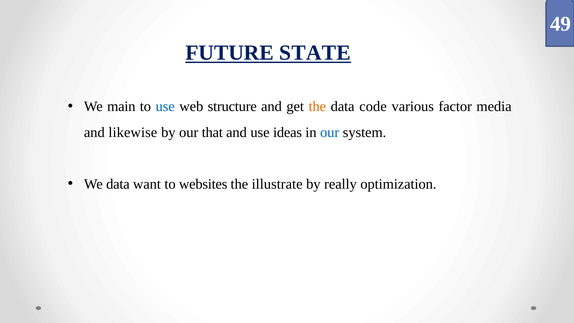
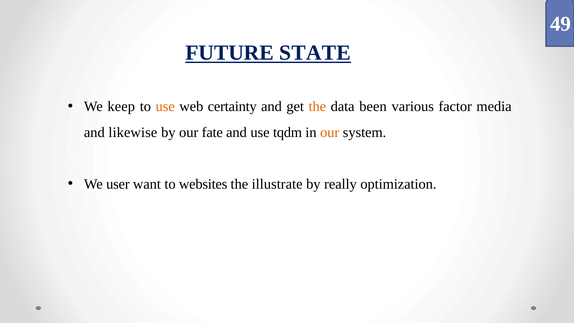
main: main -> keep (121, 106)
use colour: blue -> orange (165, 106)
structure: structure -> certainty (232, 106)
code: code -> been (373, 106)
that: that -> fate (212, 132)
ideas: ideas -> tqdm (288, 132)
our colour: blue -> orange (330, 132)
We data: data -> user (118, 184)
